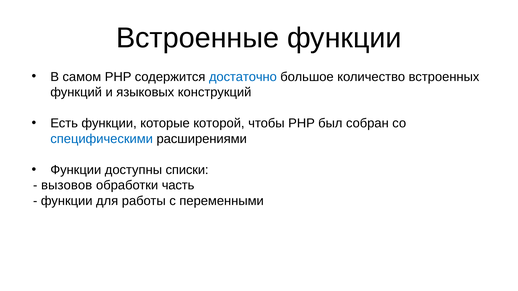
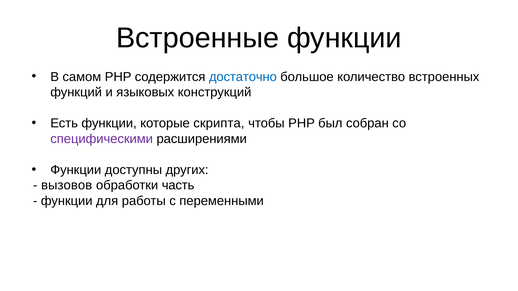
которой: которой -> скрипта (219, 123)
специфическими colour: blue -> purple (102, 139)
списки: списки -> других (187, 170)
